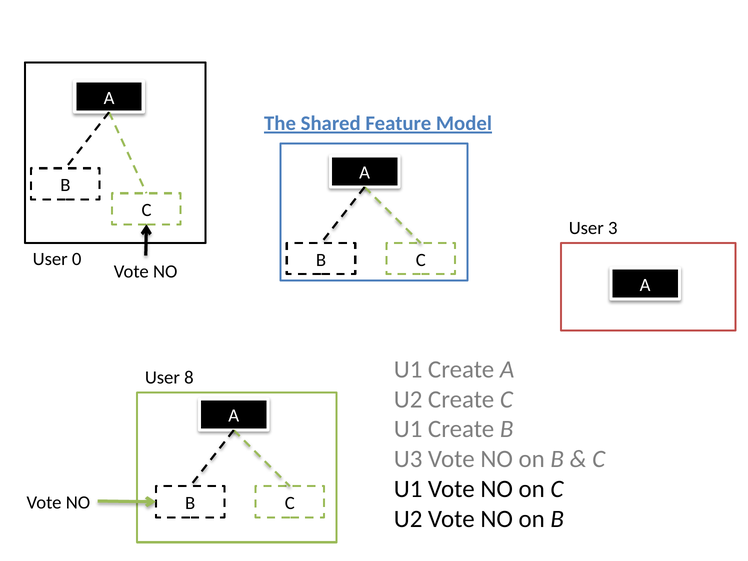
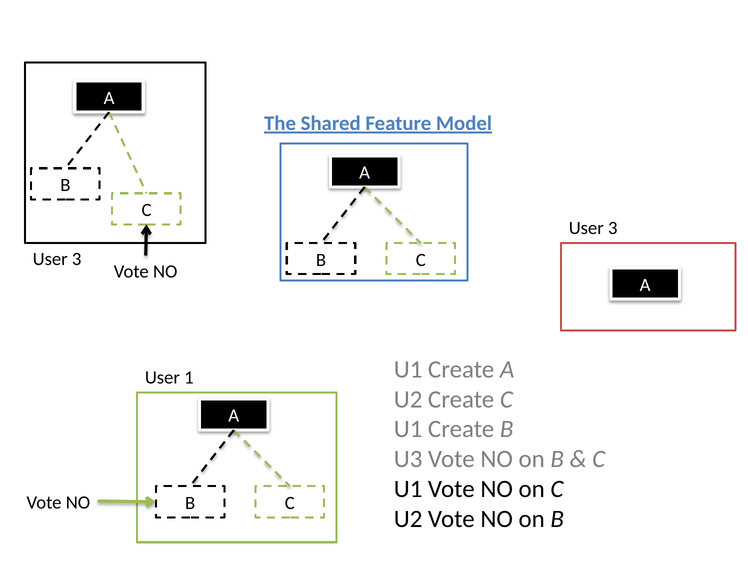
0: 0 -> 3 (77, 259)
8: 8 -> 1 (189, 378)
